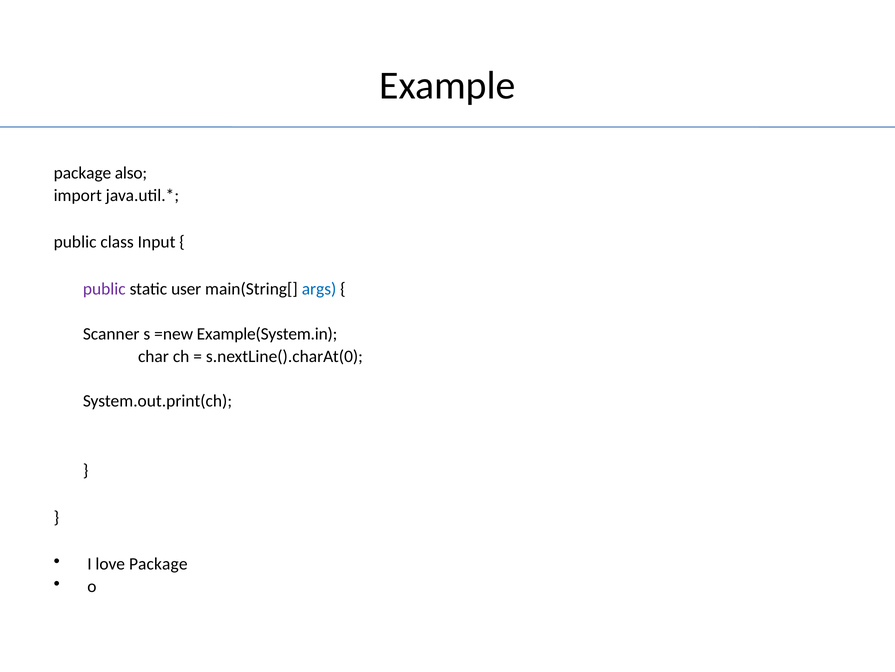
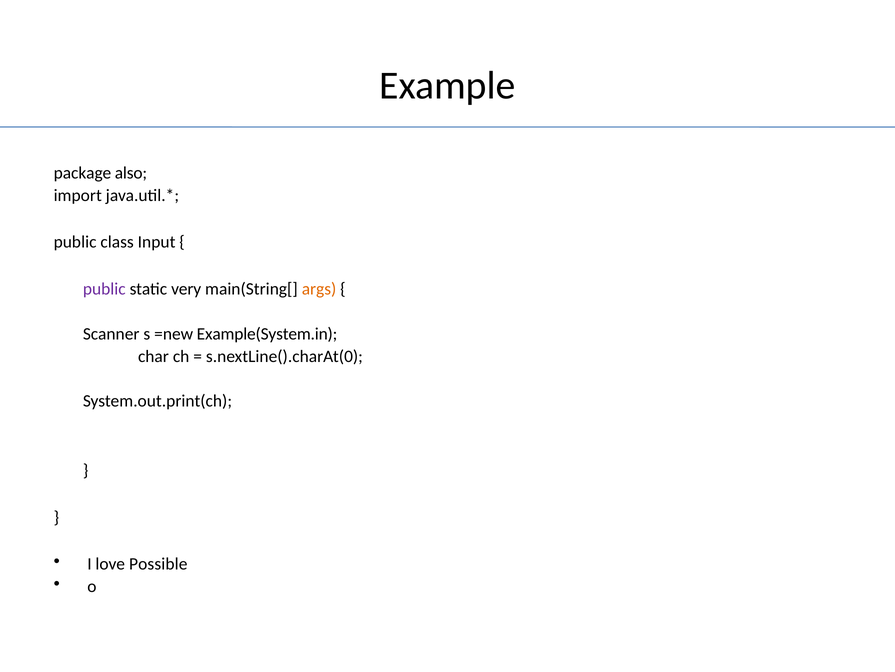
user: user -> very (186, 289)
args colour: blue -> orange (319, 289)
love Package: Package -> Possible (158, 564)
